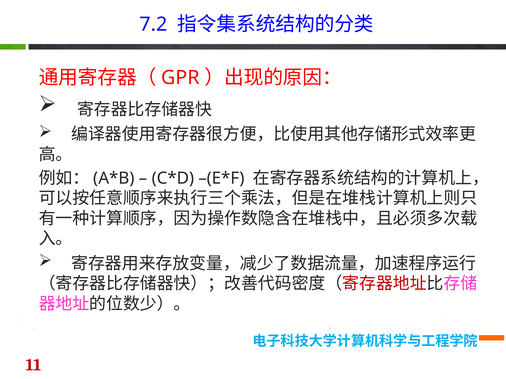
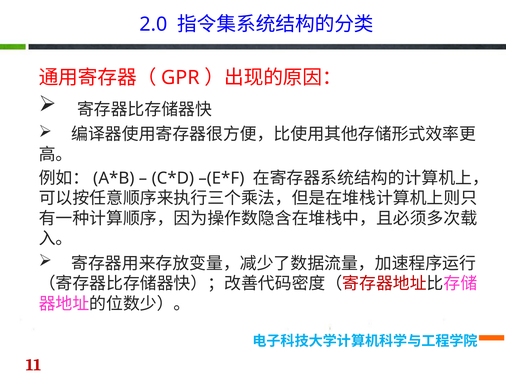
7.2: 7.2 -> 2.0 (153, 25)
